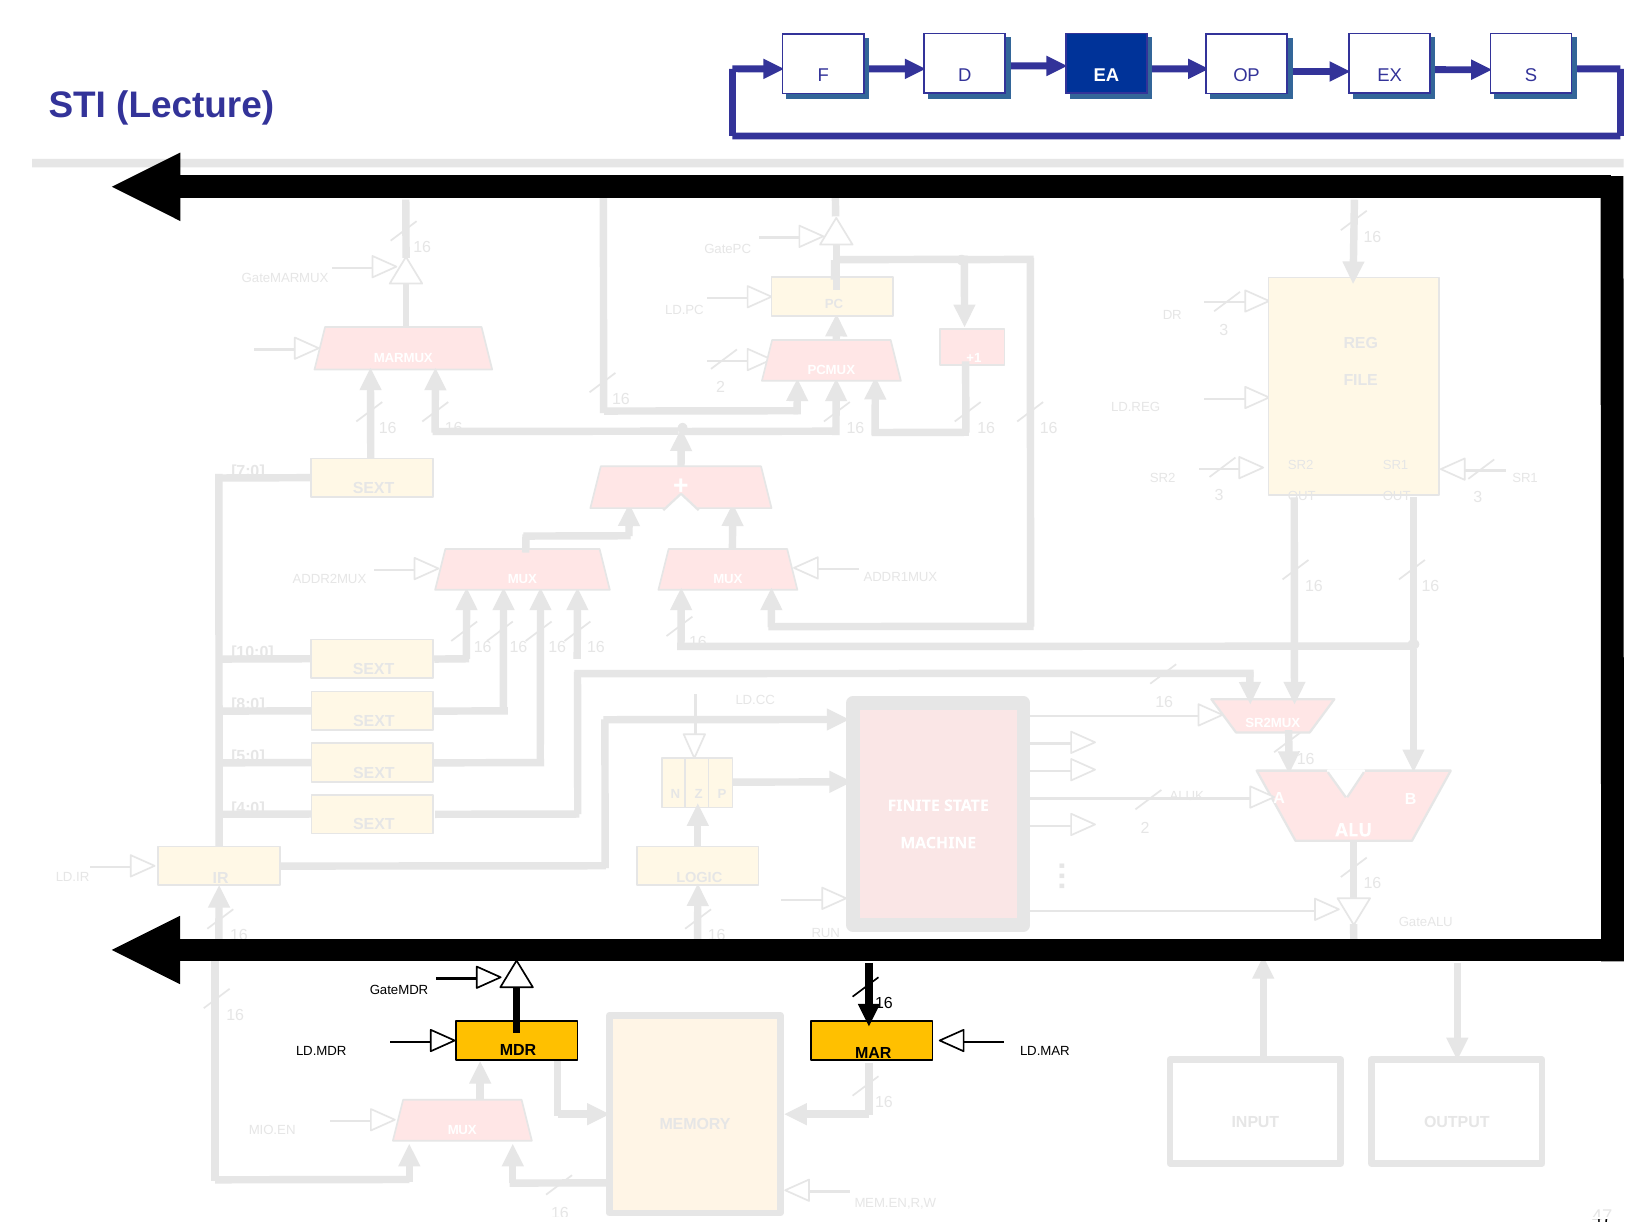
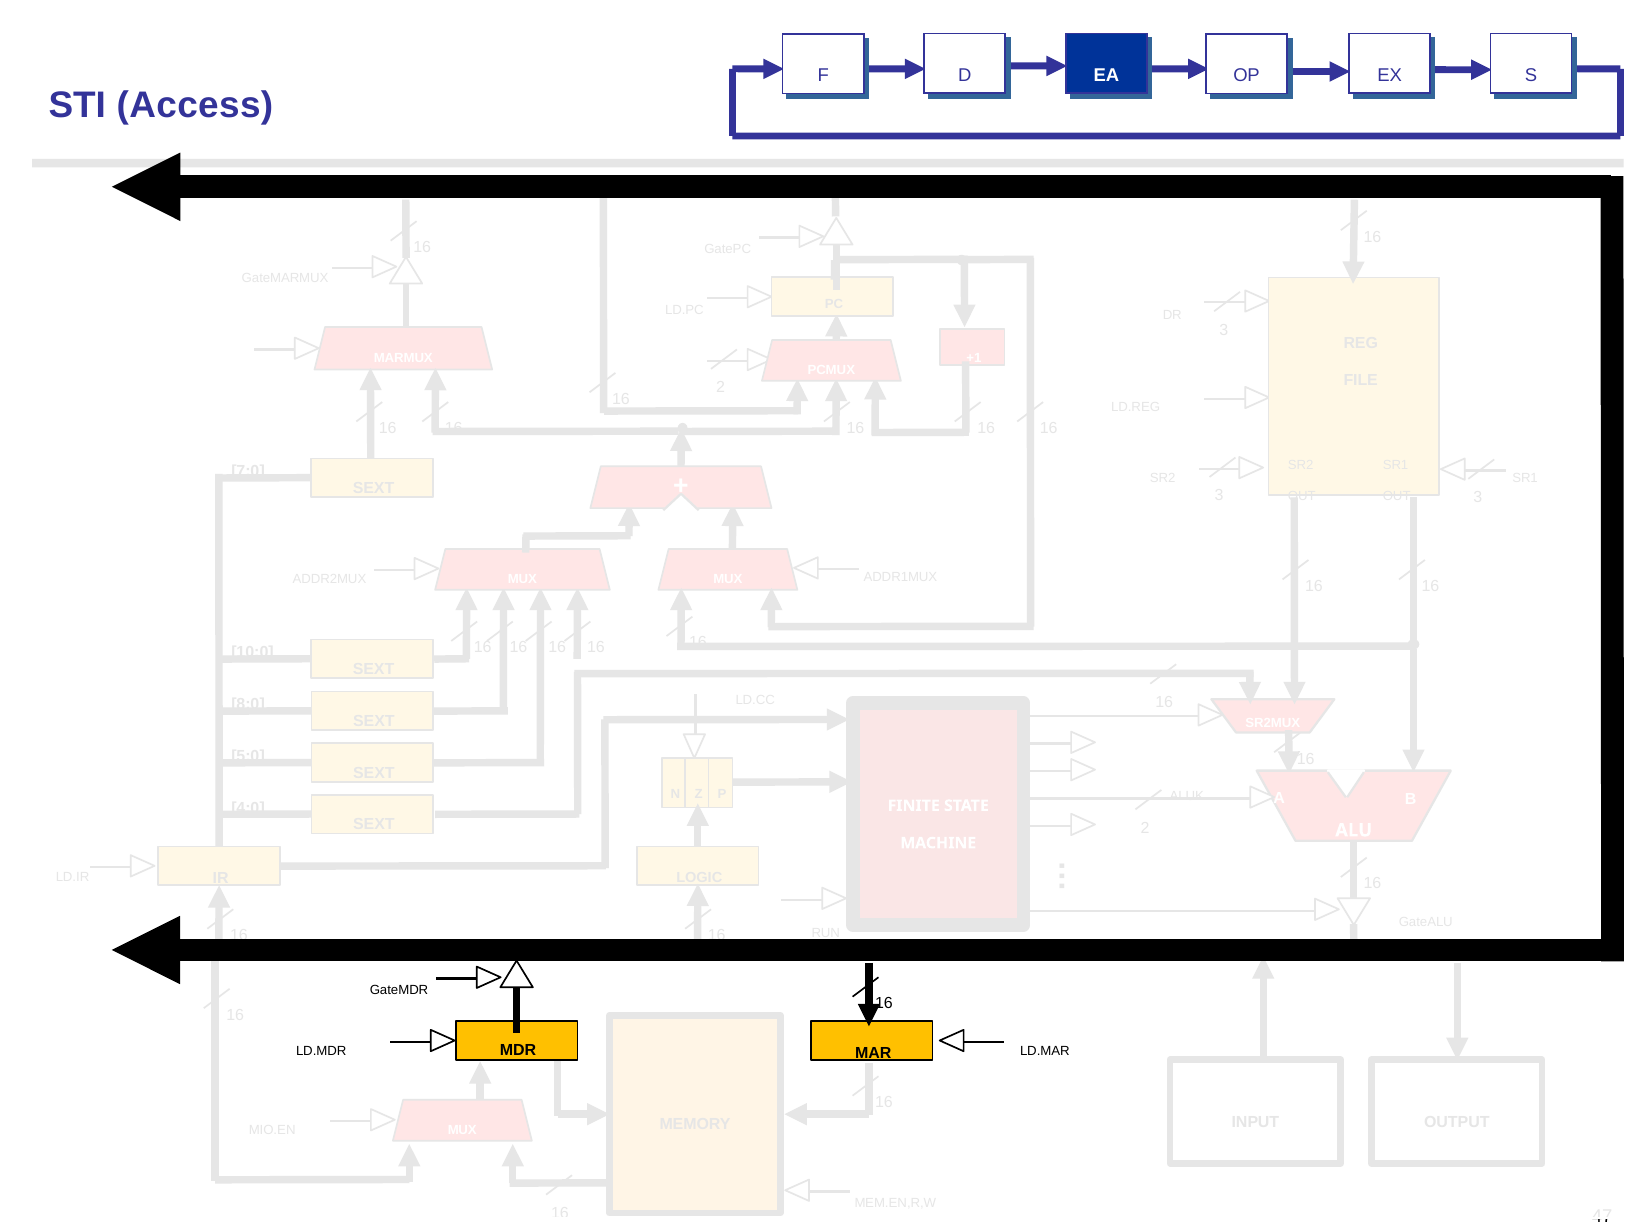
Lecture: Lecture -> Access (195, 106)
